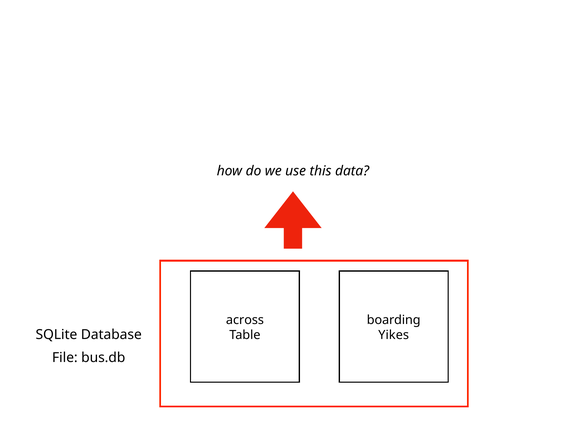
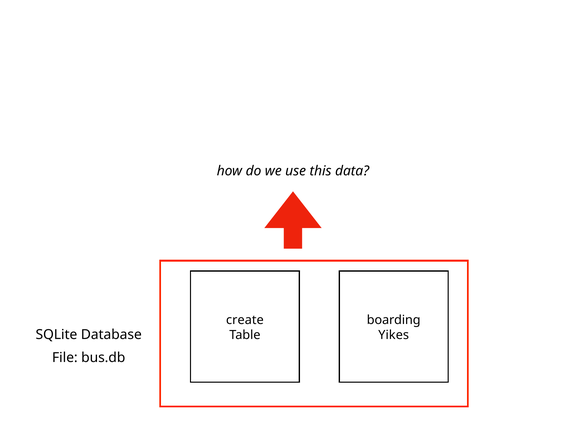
across: across -> create (245, 320)
